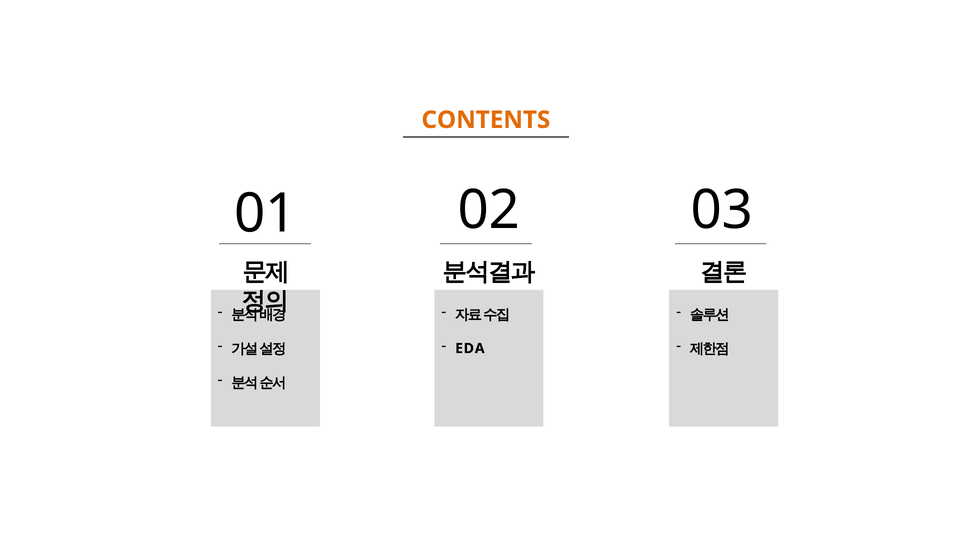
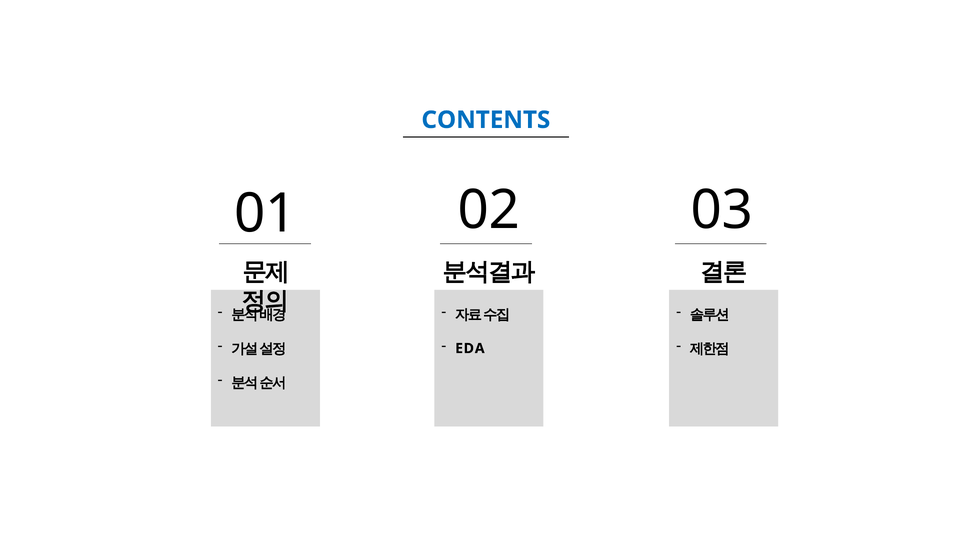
CONTENTS colour: orange -> blue (486, 120)
